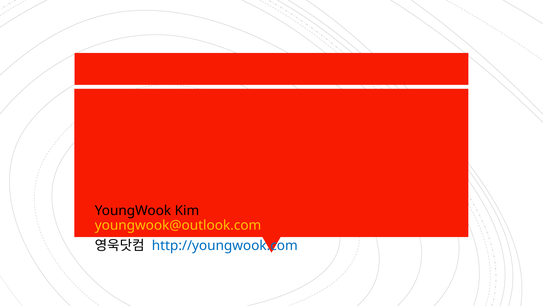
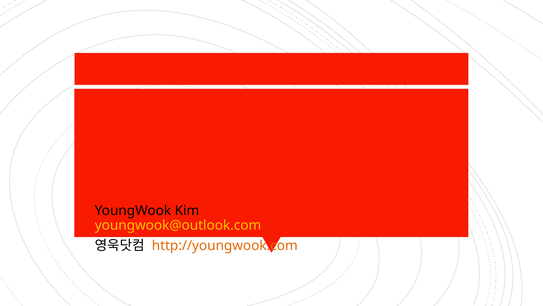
http://youngwook.com colour: blue -> orange (225, 245)
